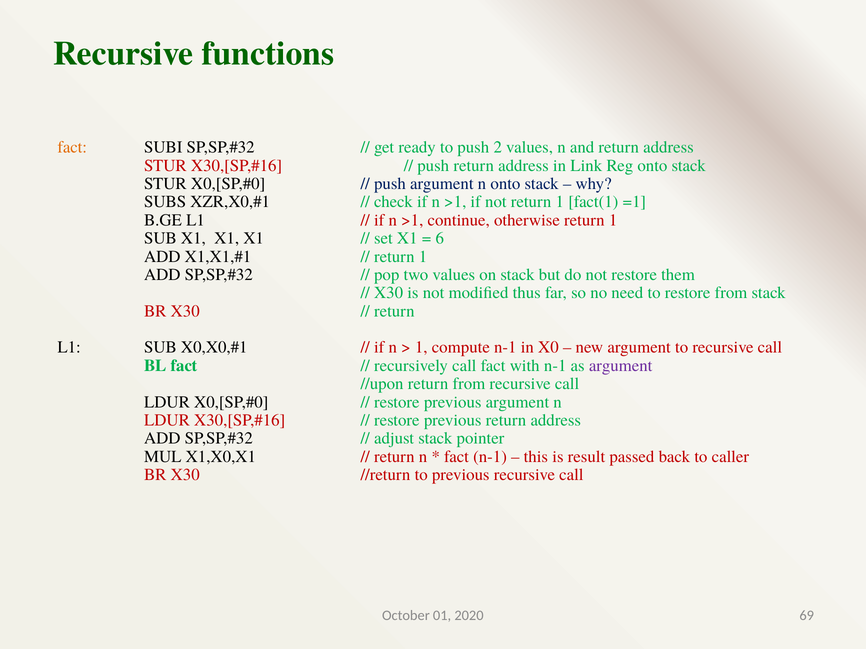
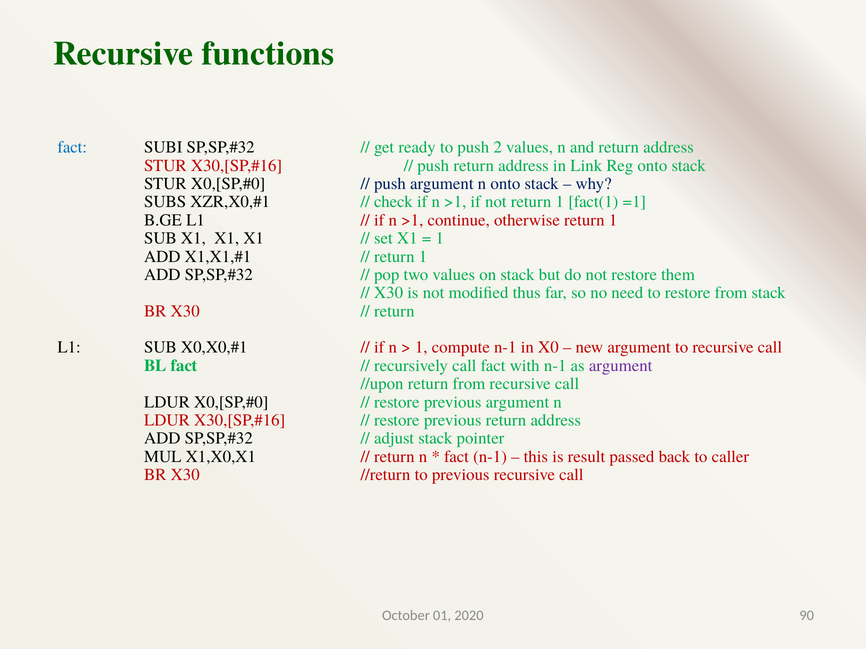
fact colour: orange -> blue (72, 147)
6: 6 -> 1 (440, 238)
69: 69 -> 90 (807, 616)
